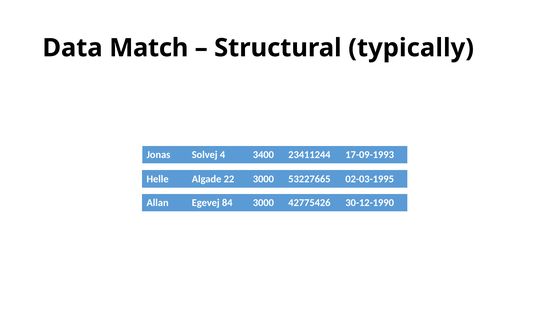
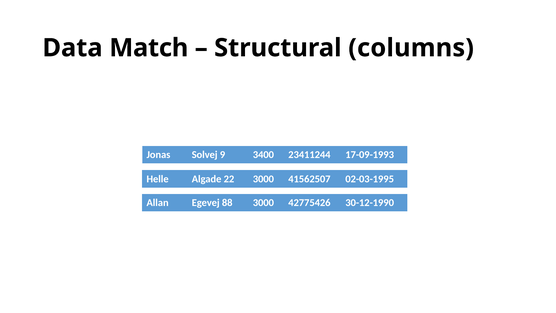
typically: typically -> columns (411, 48)
4: 4 -> 9 (223, 155)
53227665: 53227665 -> 41562507 (309, 179)
84: 84 -> 88 (227, 203)
